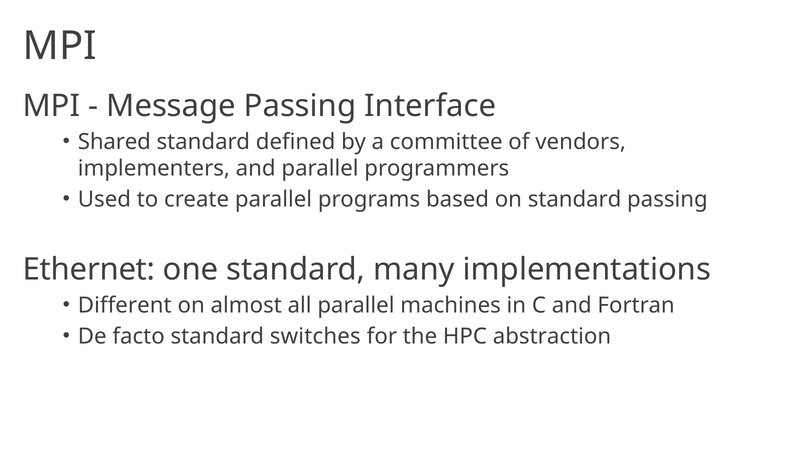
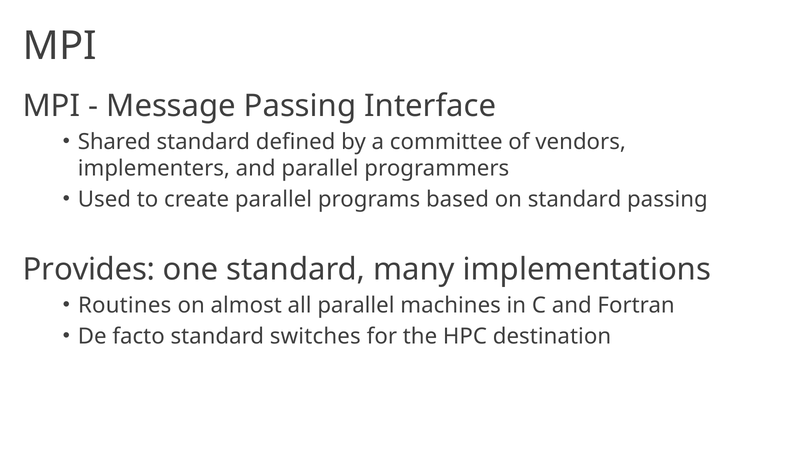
Ethernet: Ethernet -> Provides (89, 270)
Different: Different -> Routines (125, 305)
abstraction: abstraction -> destination (552, 337)
